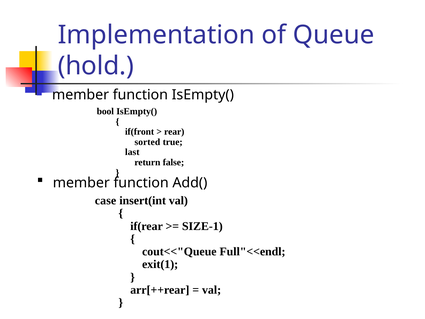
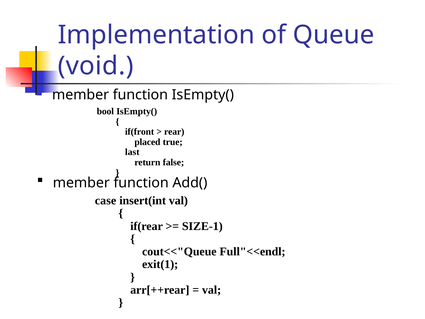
hold: hold -> void (96, 66)
sorted: sorted -> placed (147, 142)
